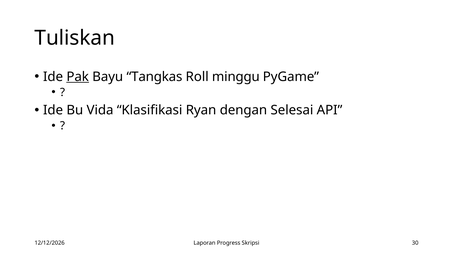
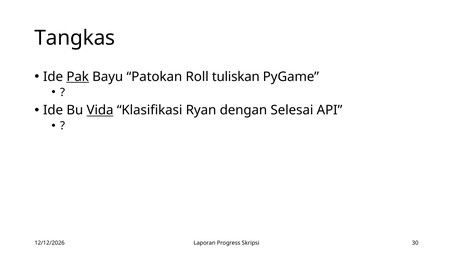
Tuliskan: Tuliskan -> Tangkas (75, 38)
Tangkas: Tangkas -> Patokan (154, 77)
minggu: minggu -> tuliskan (236, 77)
Vida underline: none -> present (100, 110)
